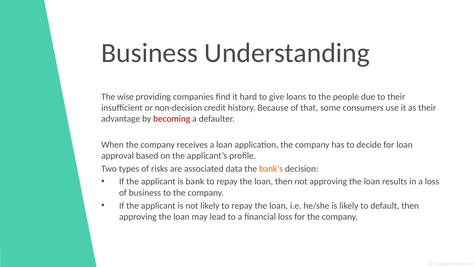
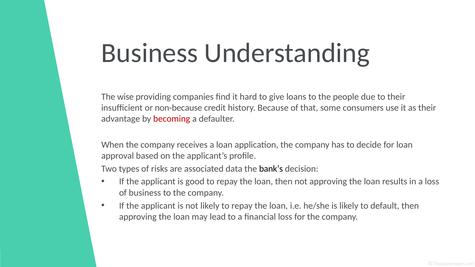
non-decision: non-decision -> non-because (179, 108)
bank’s colour: orange -> black (271, 169)
bank: bank -> good (195, 182)
